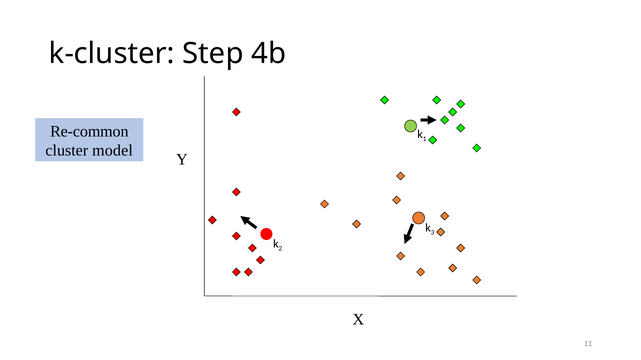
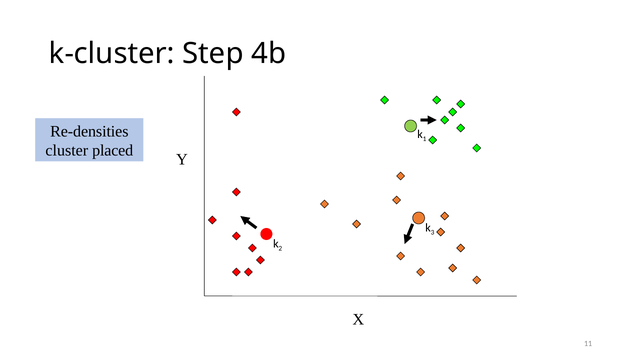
Re-common: Re-common -> Re-densities (89, 131)
model: model -> placed (113, 151)
